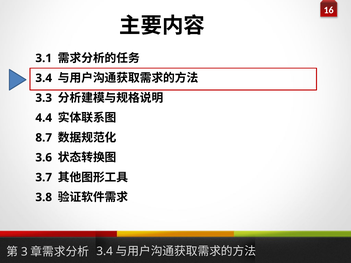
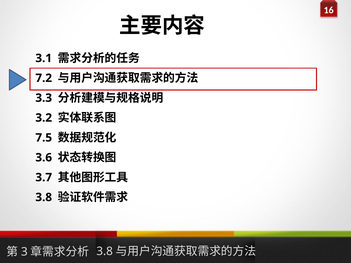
3.4: 3.4 -> 7.2 (44, 78)
4.4: 4.4 -> 3.2 (44, 118)
8.7: 8.7 -> 7.5 (44, 138)
3.4: 3.4 -> 3.8 (105, 251)
